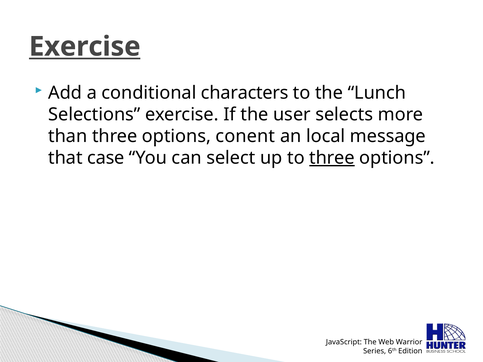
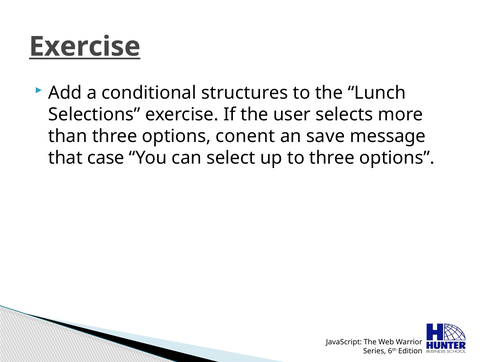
characters: characters -> structures (245, 93)
local: local -> save (326, 136)
three underline: present -> none (332, 158)
